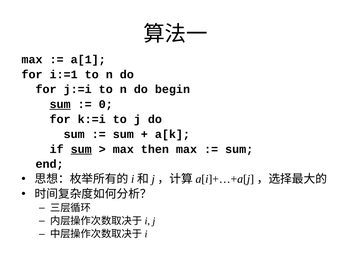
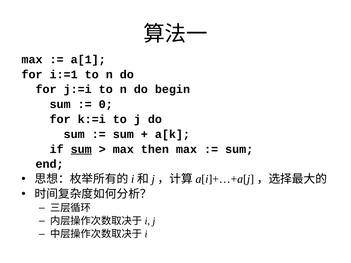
sum underline: present -> none (60, 104)
